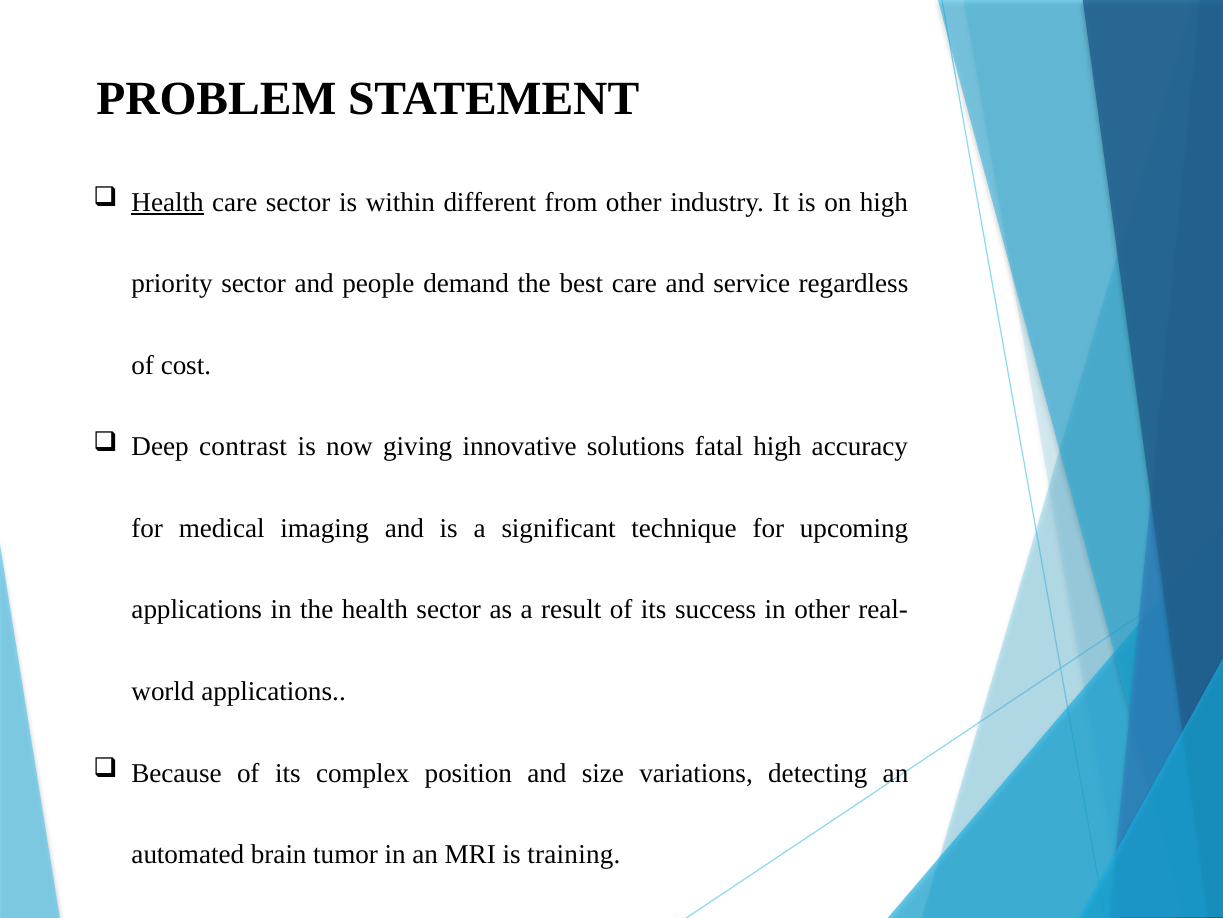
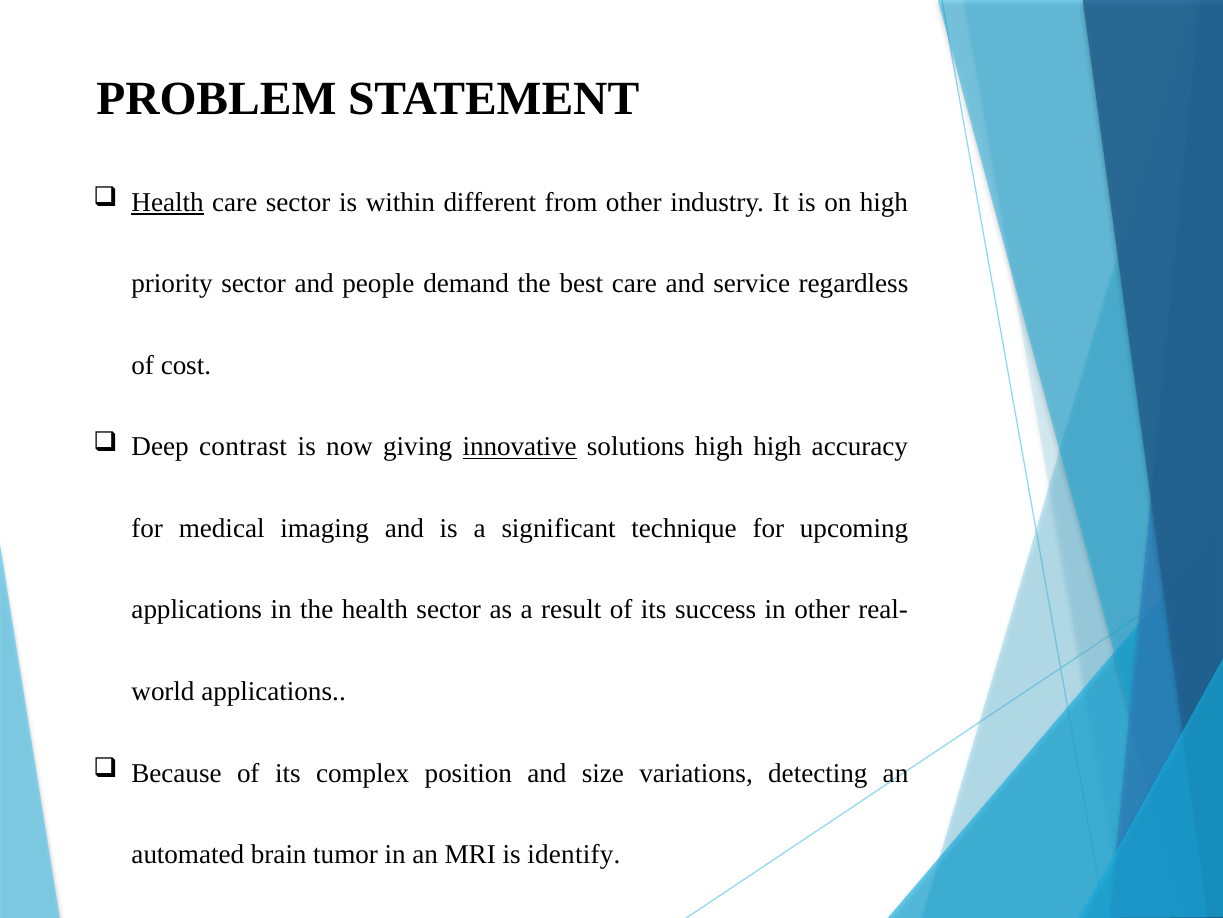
innovative underline: none -> present (520, 447)
solutions fatal: fatal -> high (719, 447)
training: training -> identify (574, 854)
